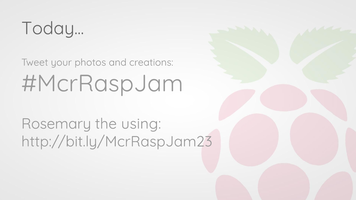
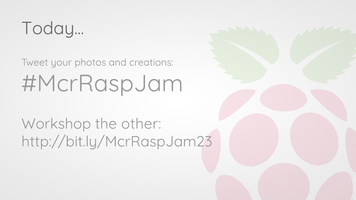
Rosemary: Rosemary -> Workshop (56, 124)
using: using -> other (141, 124)
